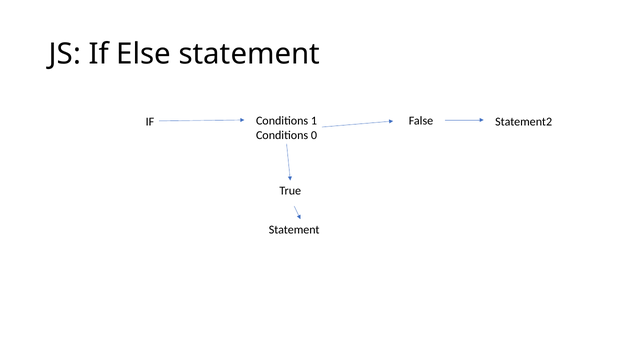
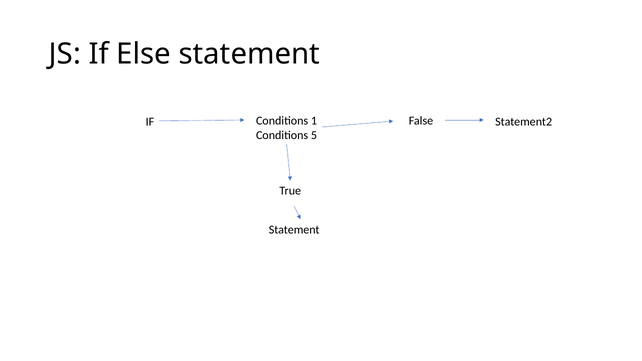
0: 0 -> 5 (314, 135)
